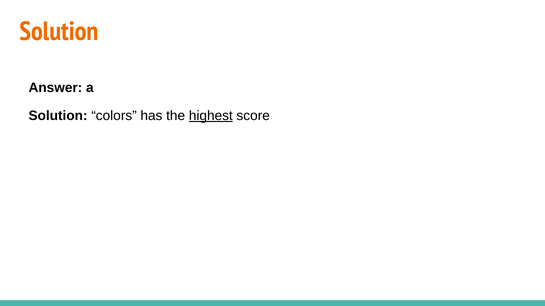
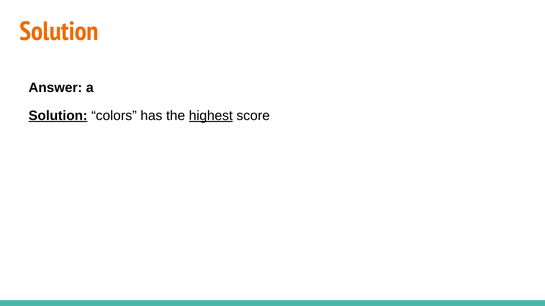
Solution underline: none -> present (58, 116)
